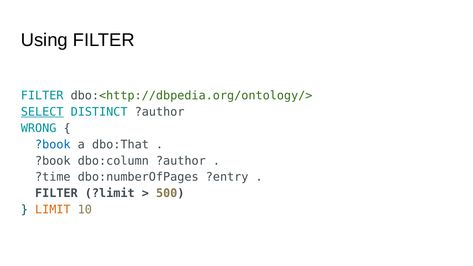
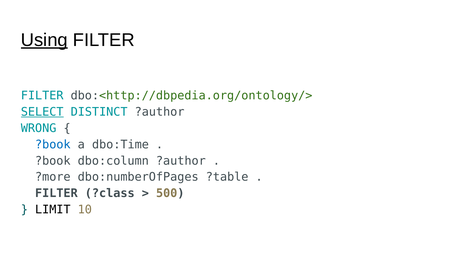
Using underline: none -> present (44, 40)
dbo:That: dbo:That -> dbo:Time (120, 144)
?time: ?time -> ?more (53, 177)
?entry: ?entry -> ?table (227, 177)
?limit: ?limit -> ?class (110, 193)
LIMIT colour: orange -> black (53, 210)
